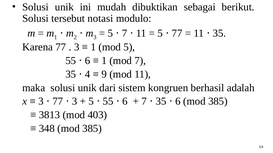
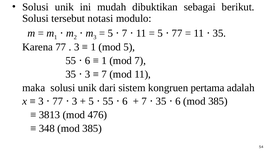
35 4: 4 -> 3 (88, 74)
9: 9 -> 7 (104, 74)
berhasil: berhasil -> pertama (208, 88)
403: 403 -> 476 (97, 115)
